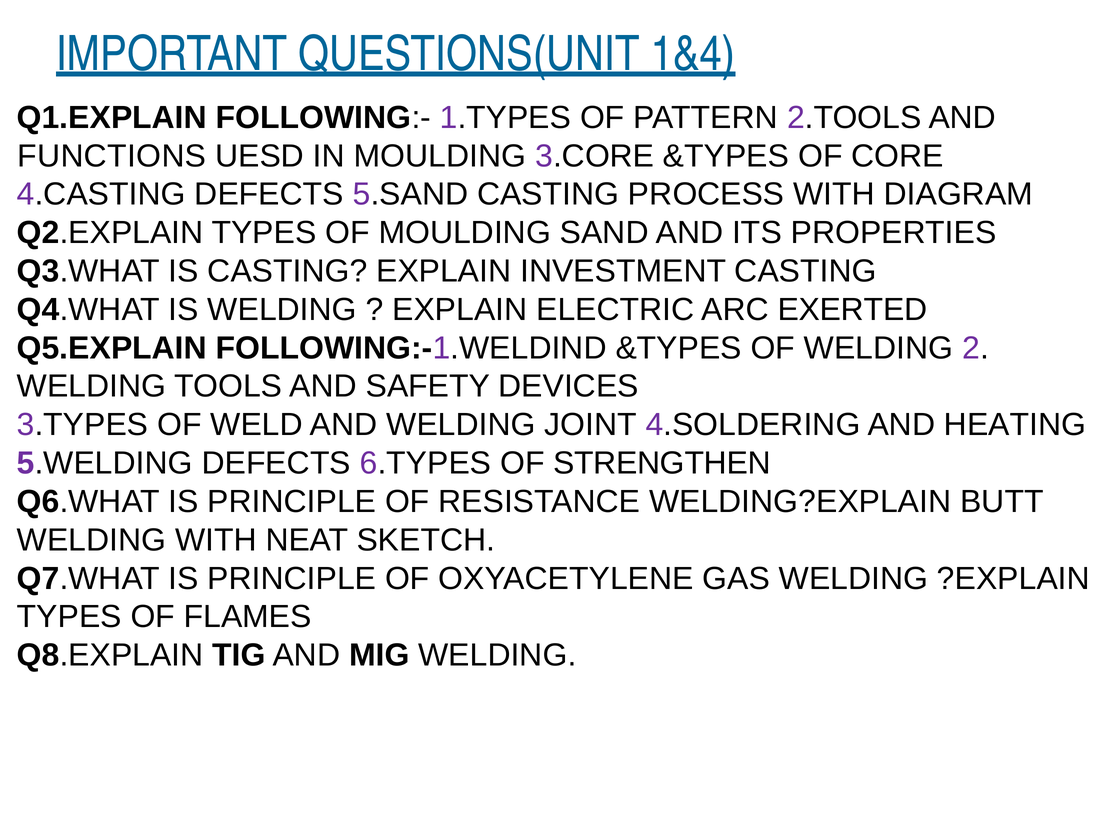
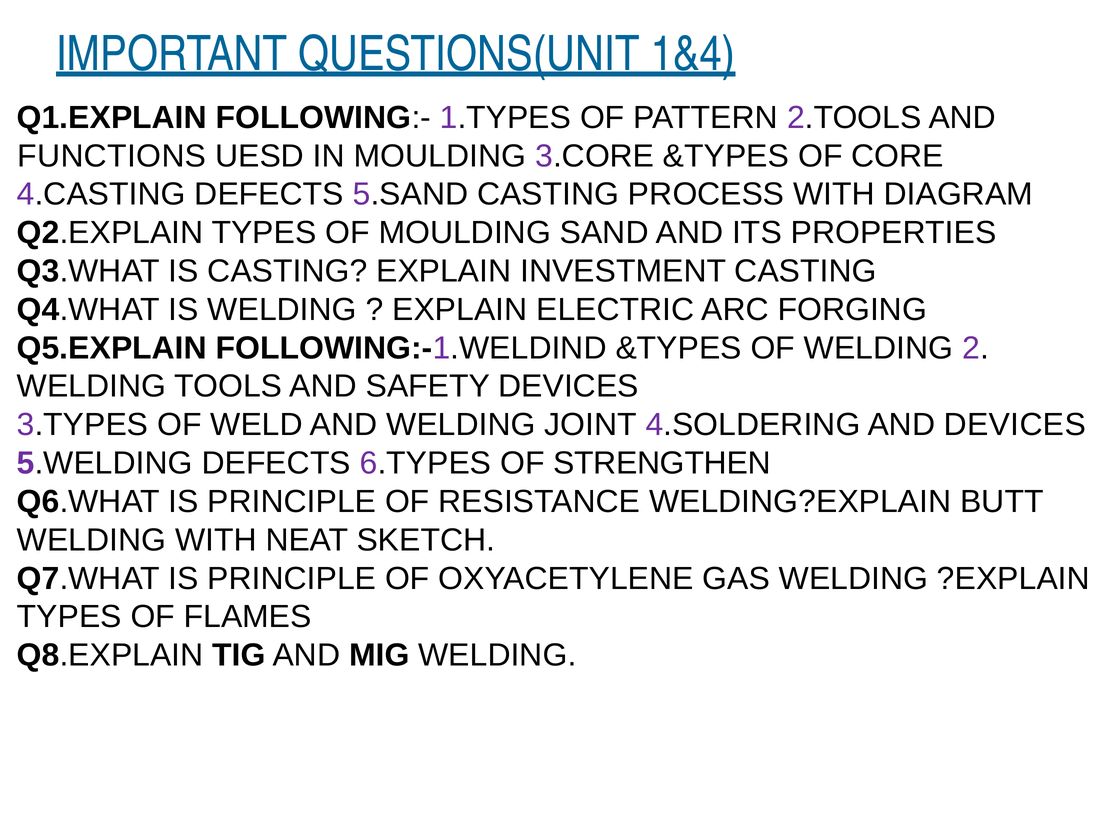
EXERTED: EXERTED -> FORGING (852, 310)
AND HEATING: HEATING -> DEVICES (1015, 425)
